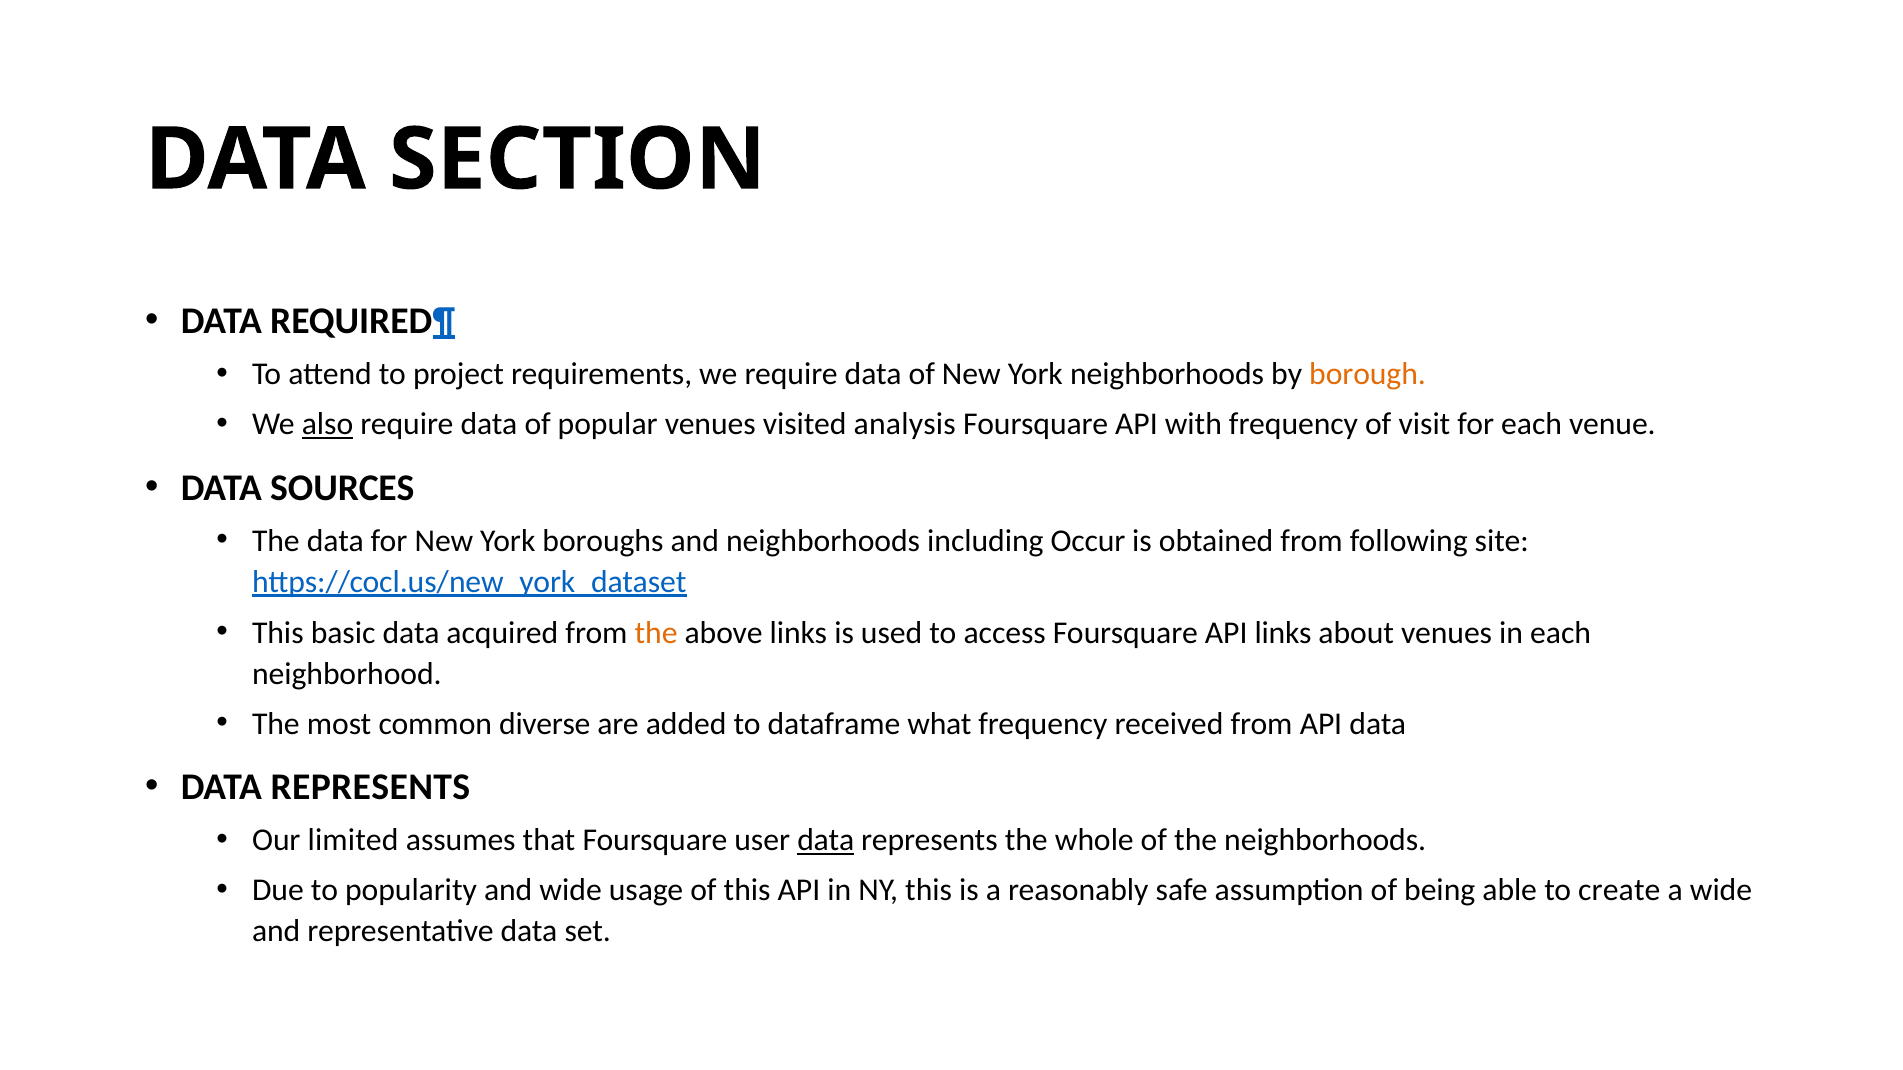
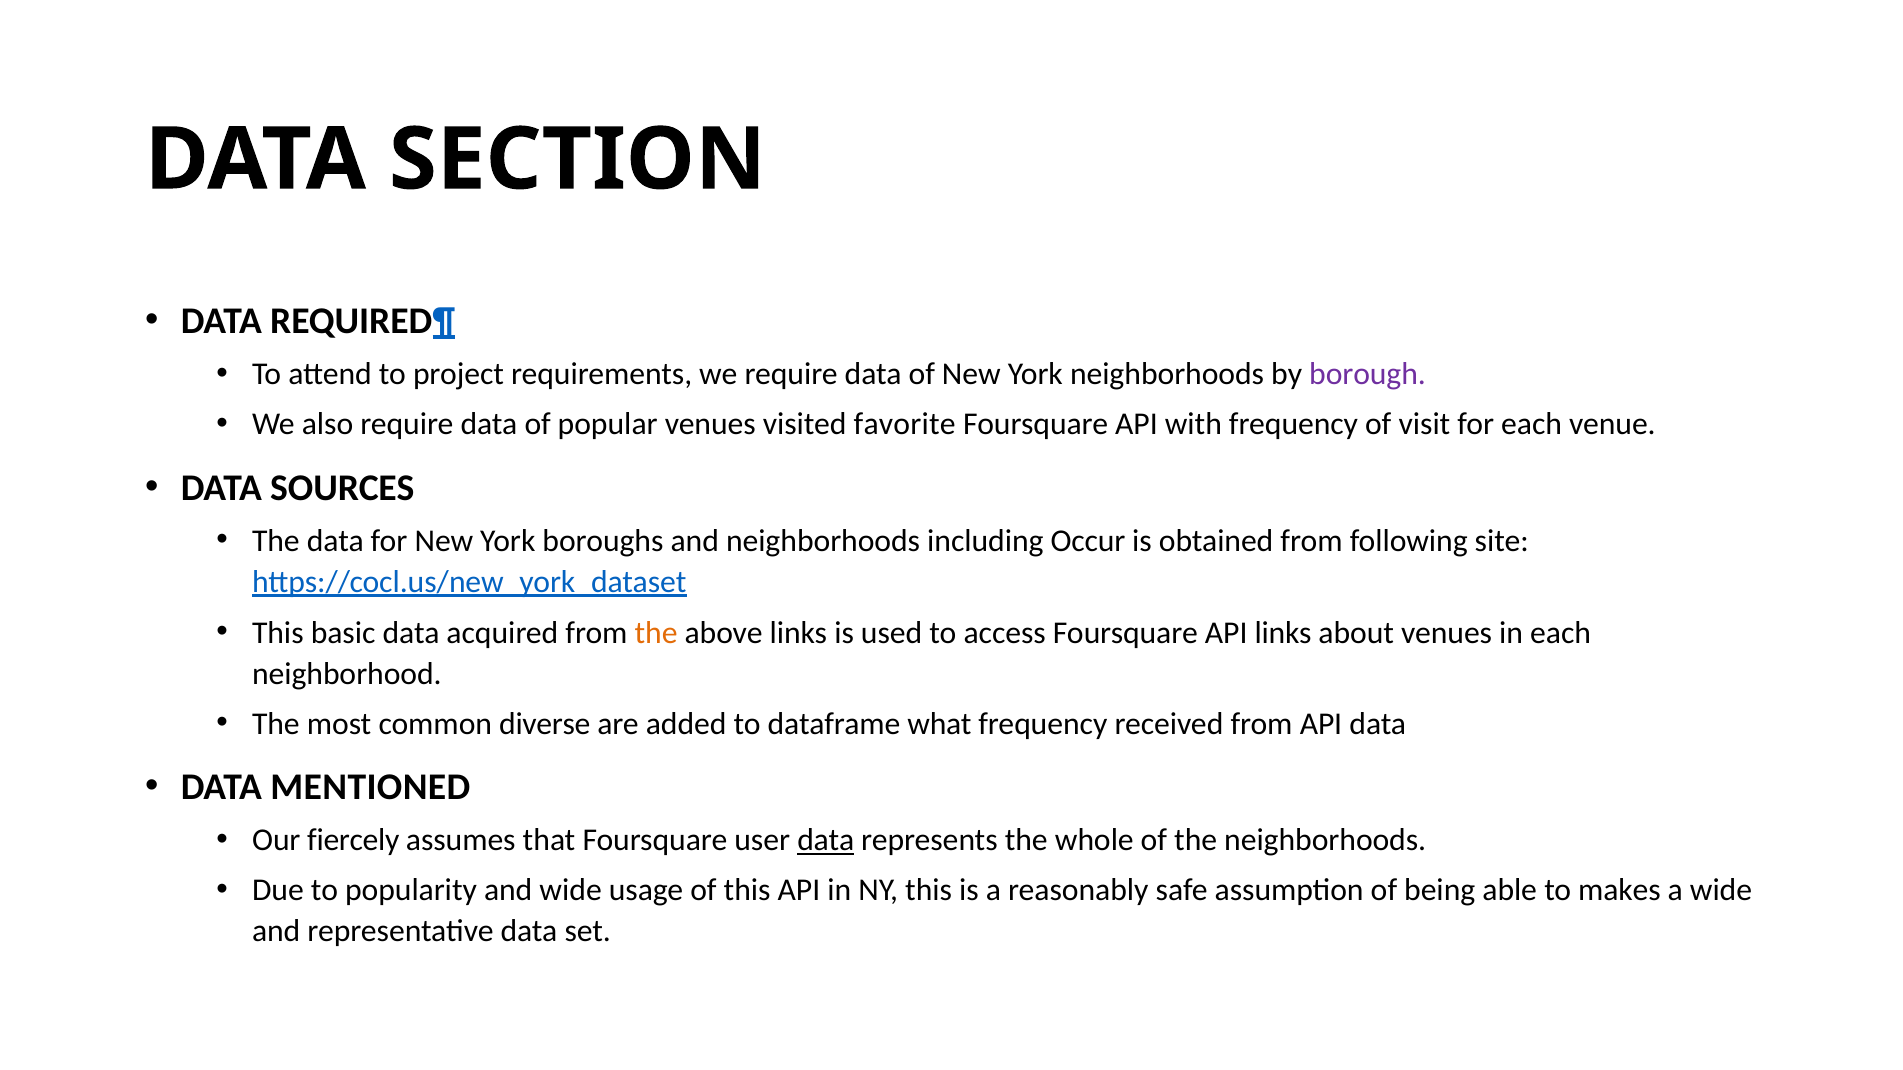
borough colour: orange -> purple (1368, 375)
also underline: present -> none (328, 425)
analysis: analysis -> favorite (905, 425)
REPRESENTS: REPRESENTS -> MENTIONED (370, 787)
limited: limited -> fiercely (353, 840)
create: create -> makes (1619, 890)
